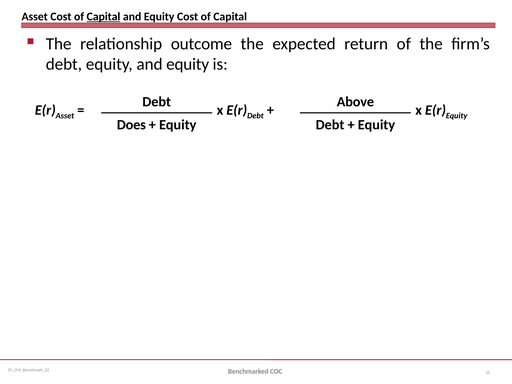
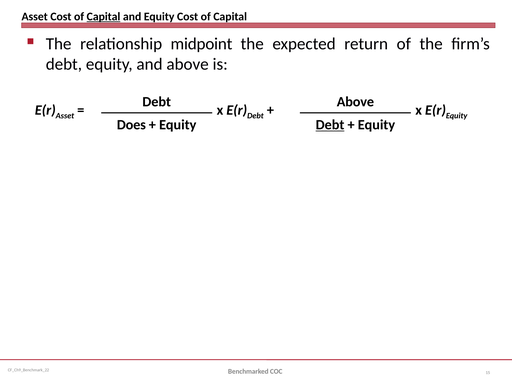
outcome: outcome -> midpoint (201, 44)
equity and equity: equity -> above (188, 64)
Debt underline: none -> present (330, 125)
